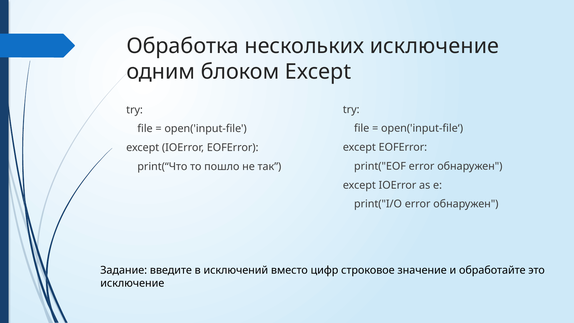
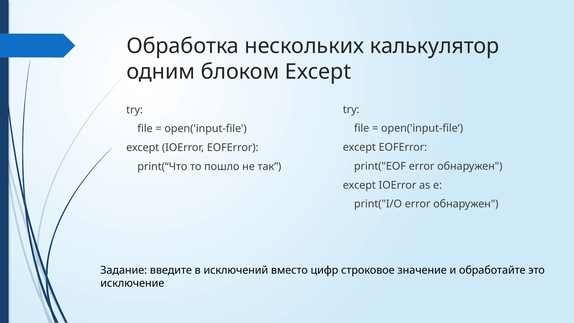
нескольких исключение: исключение -> калькулятор (435, 46)
